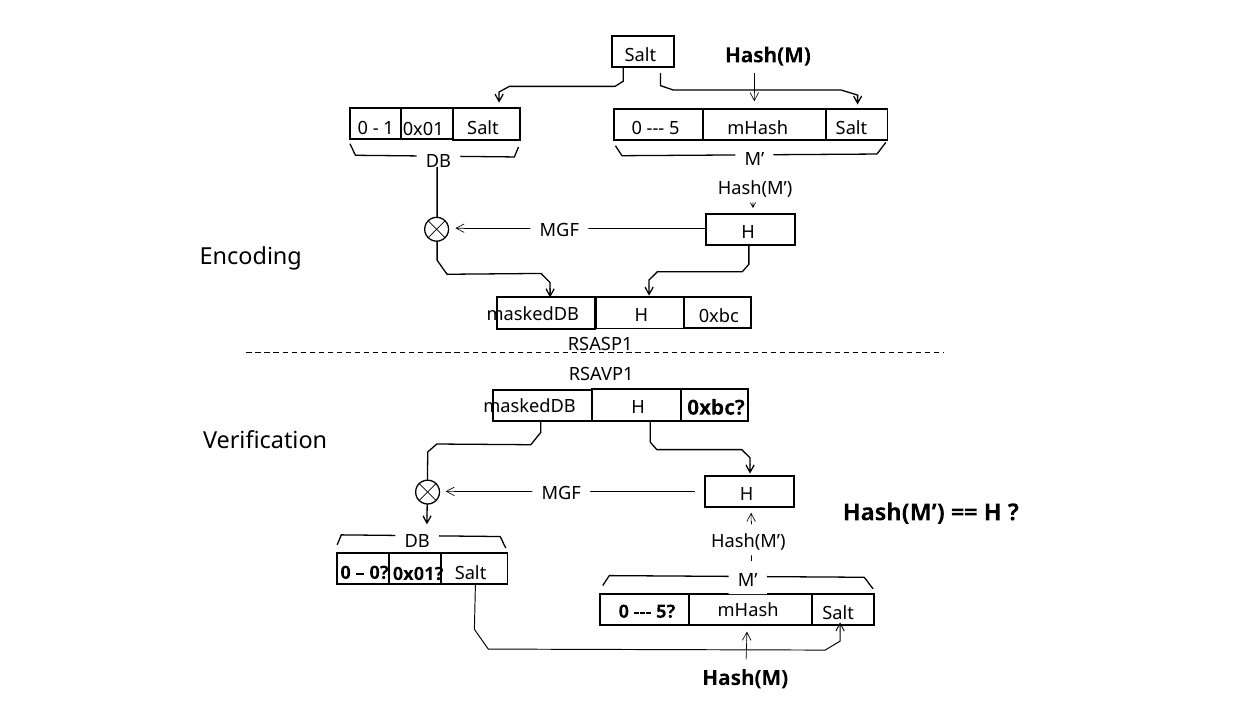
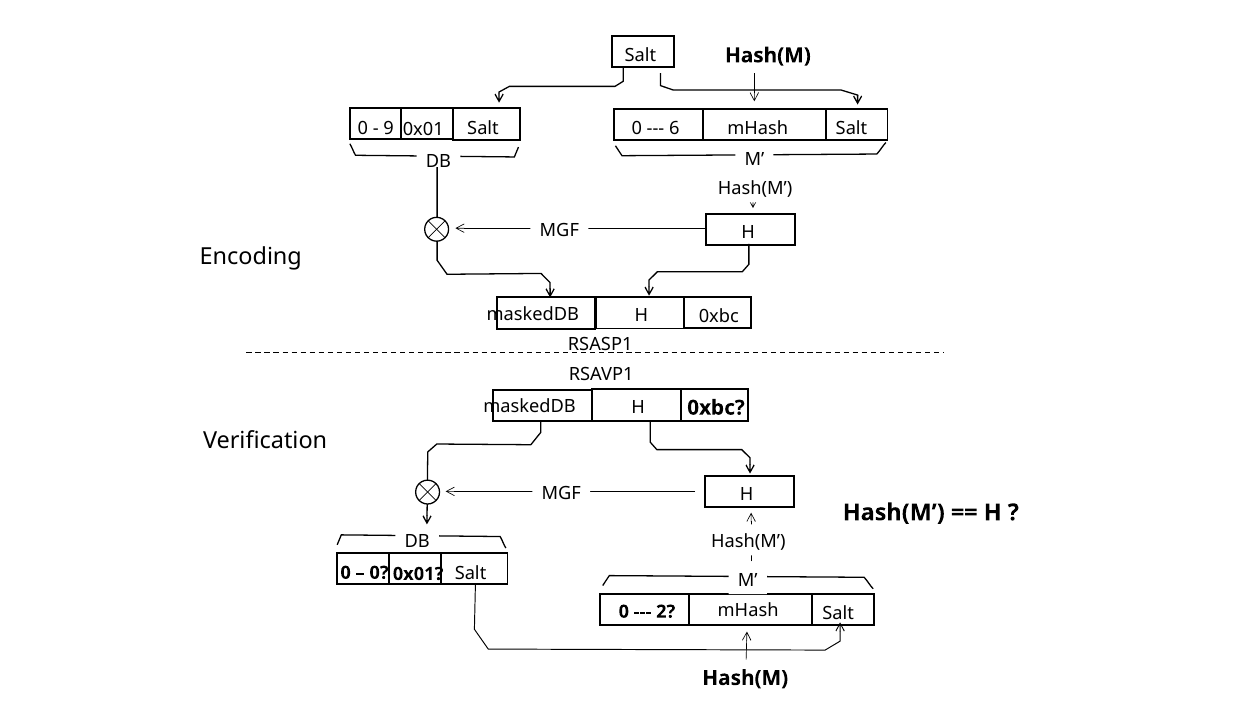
1: 1 -> 9 (389, 128)
5: 5 -> 6 (674, 129)
5: 5 -> 2 (666, 612)
